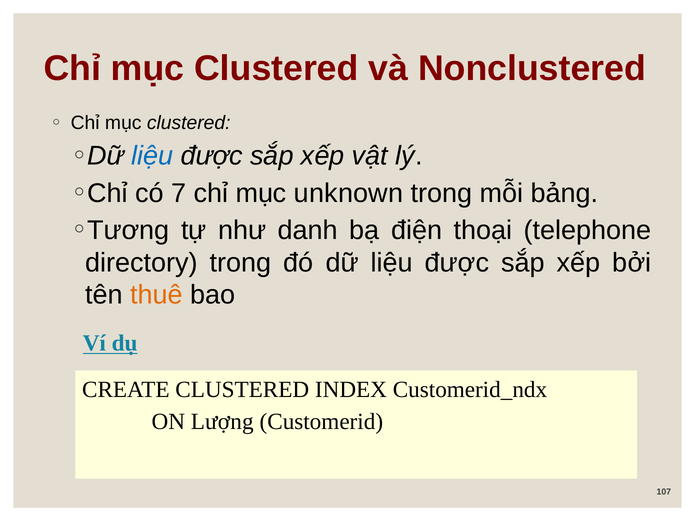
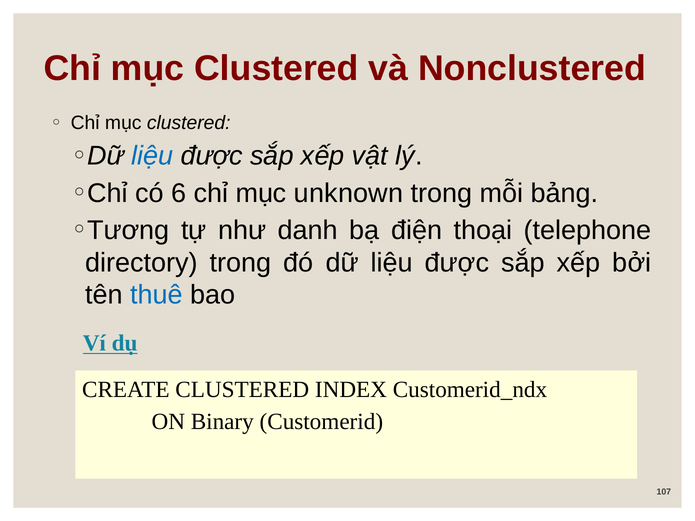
7: 7 -> 6 (179, 193)
thuê colour: orange -> blue (156, 295)
Lượng: Lượng -> Binary (222, 422)
